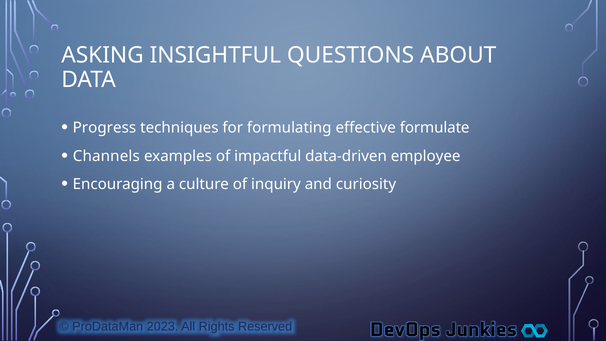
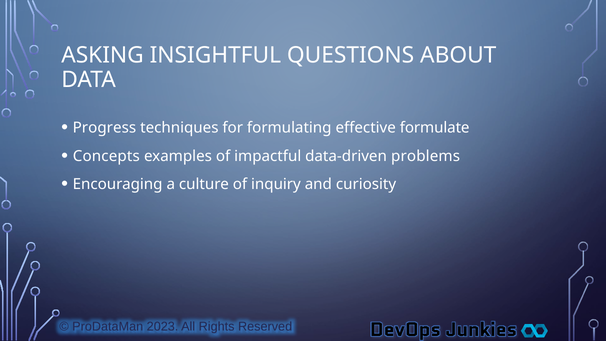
Channels: Channels -> Concepts (106, 156)
employee: employee -> problems (426, 156)
